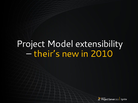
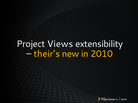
Model: Model -> Views (60, 44)
